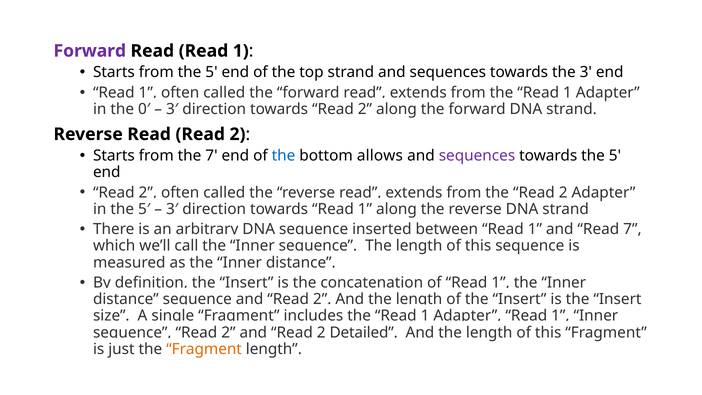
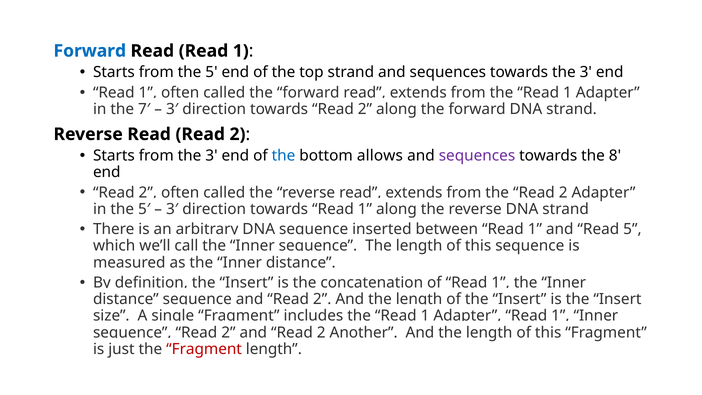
Forward colour: purple -> blue (90, 51)
0′: 0′ -> 7′ (144, 109)
from the 7: 7 -> 3 (211, 156)
towards the 5: 5 -> 8 (615, 156)
Read 7: 7 -> 5 (632, 229)
Detailed: Detailed -> Another (364, 332)
Fragment colour: orange -> red (204, 349)
